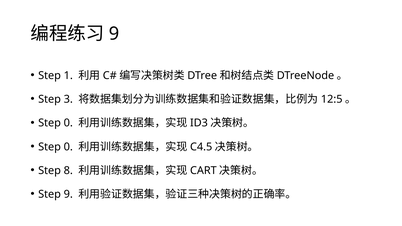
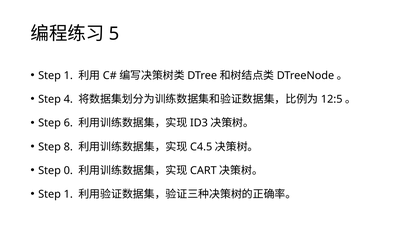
9: 9 -> 5 (114, 34)
3: 3 -> 4 (68, 99)
0: 0 -> 6 (68, 123)
0: 0 -> 8 (68, 147)
8: 8 -> 0 (68, 171)
9: 9 -> 1 (68, 194)
